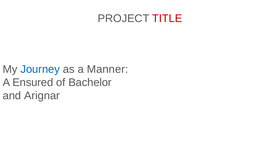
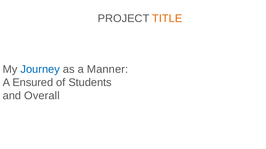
TITLE colour: red -> orange (167, 18)
Bachelor: Bachelor -> Students (90, 83)
Arignar: Arignar -> Overall (42, 96)
